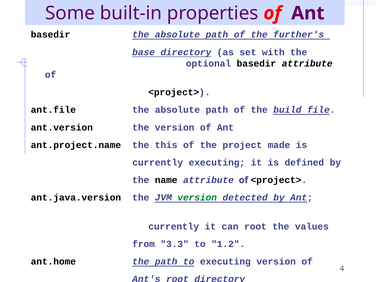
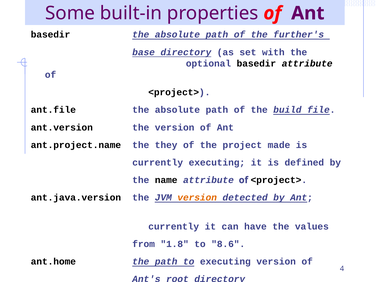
this: this -> they (166, 145)
version colour: green -> orange (197, 198)
can root: root -> have (255, 226)
3.3: 3.3 -> 1.8 (175, 244)
1.2: 1.2 -> 8.6 (228, 244)
